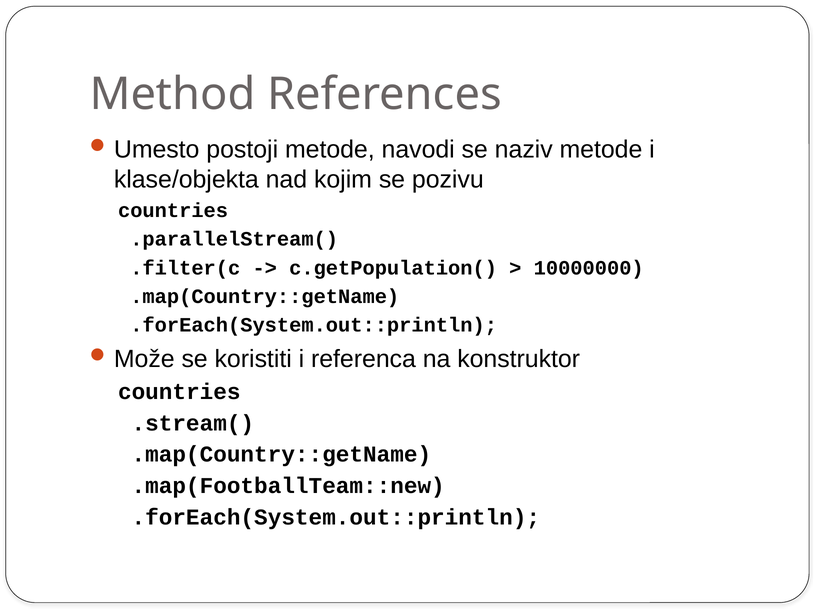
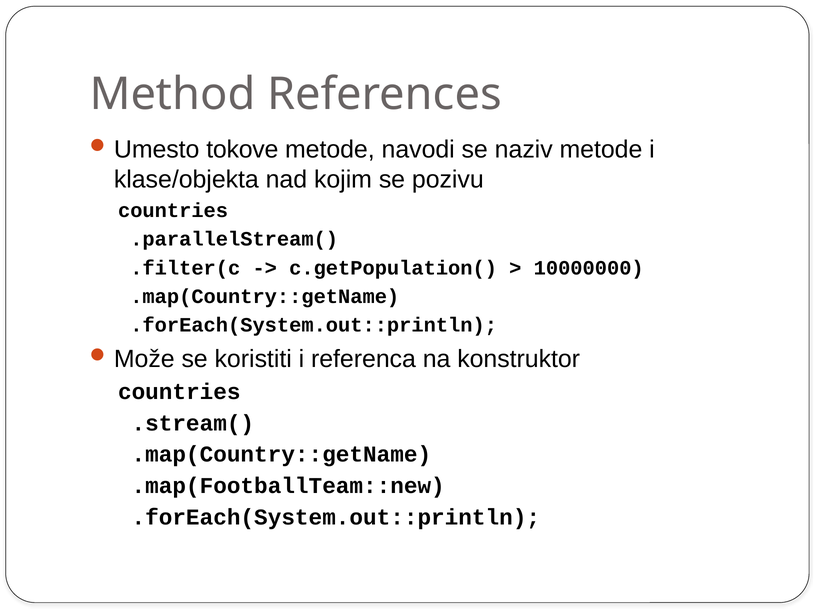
postoji: postoji -> tokove (242, 150)
